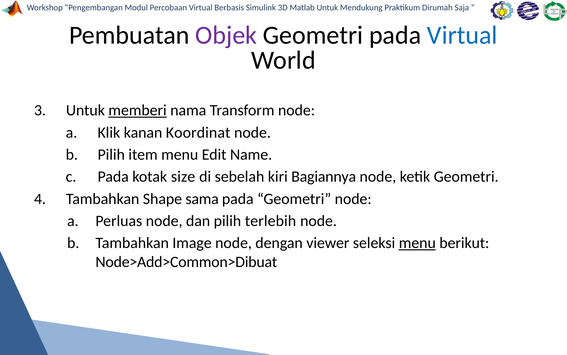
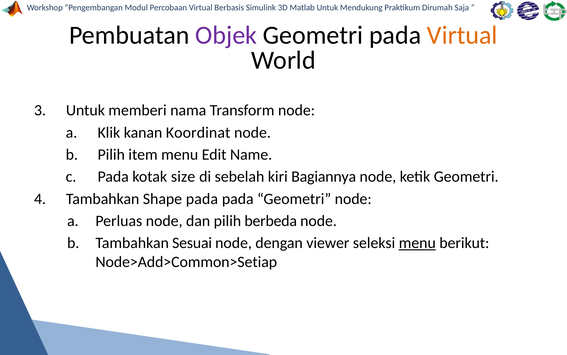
Virtual colour: blue -> orange (462, 35)
memberi underline: present -> none (138, 110)
Shape sama: sama -> pada (202, 198)
terlebih: terlebih -> berbeda (271, 221)
Image: Image -> Sesuai (192, 243)
Node>Add>Common>Dibuat: Node>Add>Common>Dibuat -> Node>Add>Common>Setiap (186, 261)
